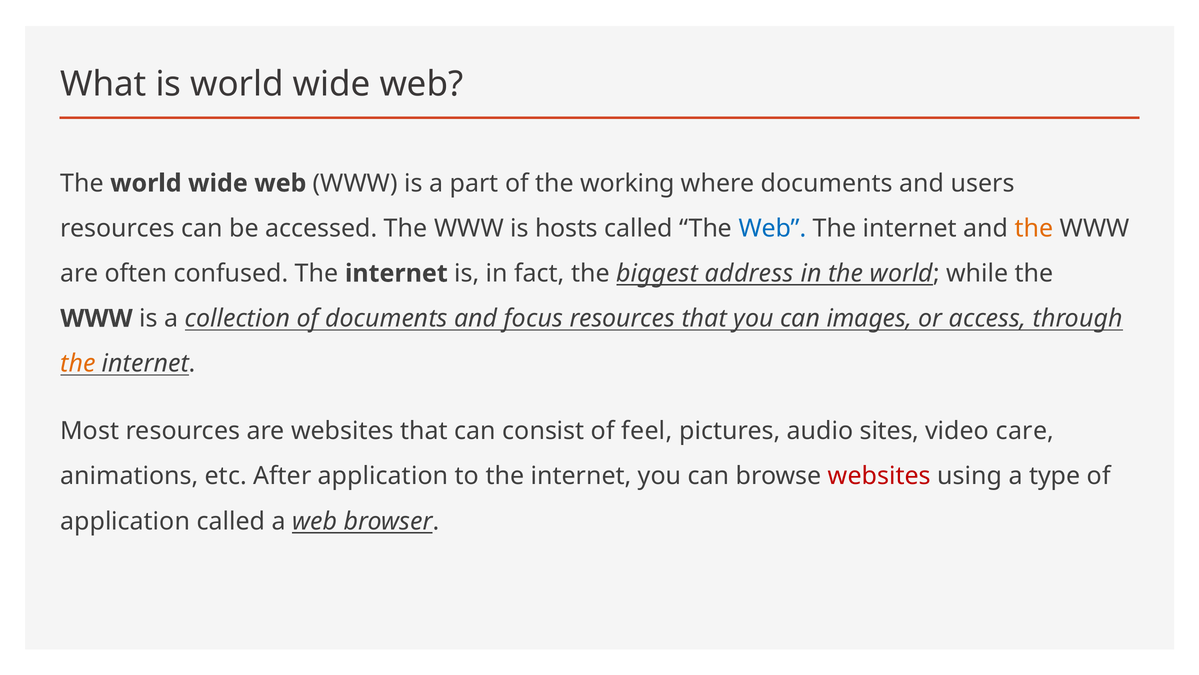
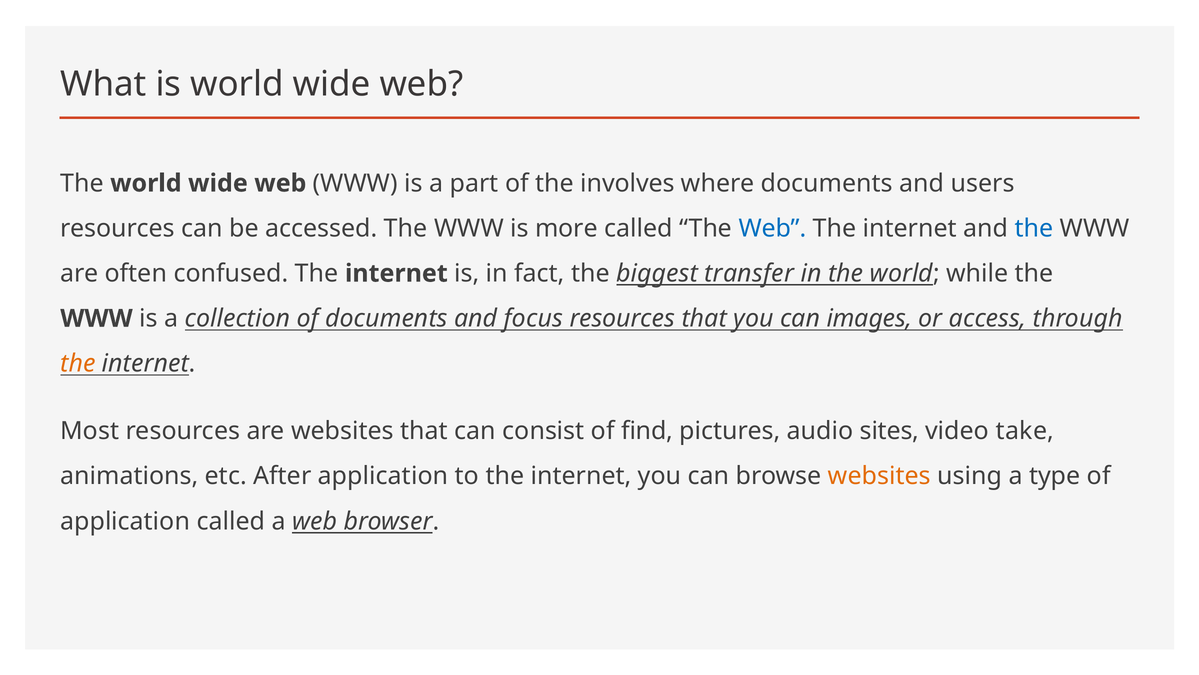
working: working -> involves (627, 183)
hosts: hosts -> more (566, 228)
the colour: orange -> blue (1034, 228)
address: address -> transfer (749, 273)
feel: feel -> find (647, 431)
care: care -> take (1025, 431)
websites colour: red -> orange (879, 476)
